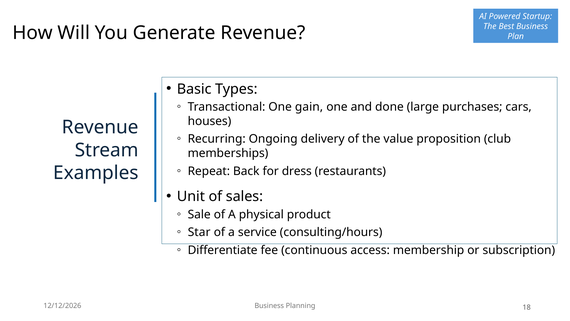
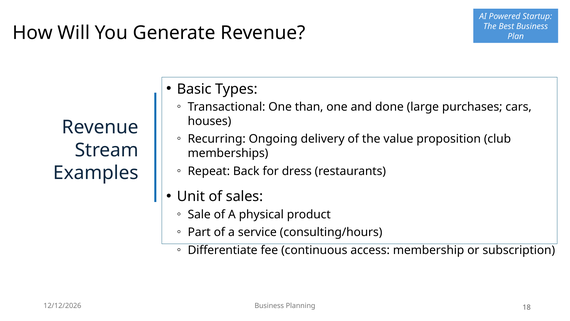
gain: gain -> than (309, 107)
Star: Star -> Part (199, 232)
